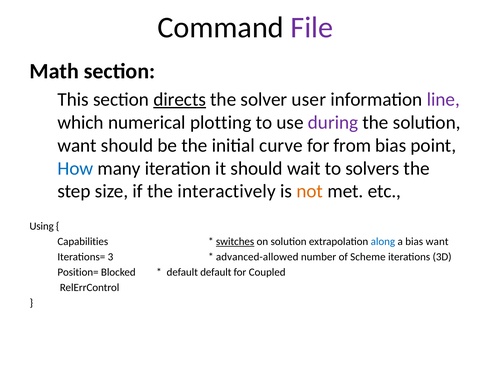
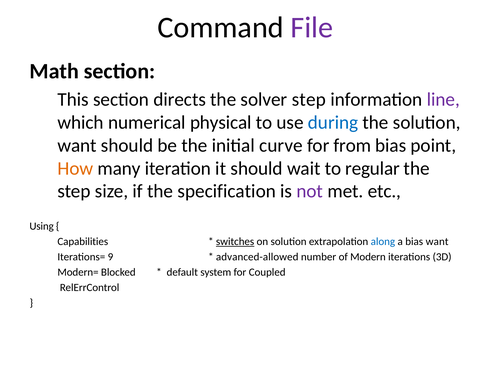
directs underline: present -> none (180, 100)
solver user: user -> step (309, 100)
plotting: plotting -> physical (221, 123)
during colour: purple -> blue (333, 123)
How colour: blue -> orange (75, 169)
solvers: solvers -> regular (373, 169)
interactively: interactively -> specification (227, 192)
not colour: orange -> purple (310, 192)
3: 3 -> 9 (110, 257)
Scheme: Scheme -> Modern (368, 257)
Position=: Position= -> Modern= (78, 273)
default default: default -> system (216, 273)
